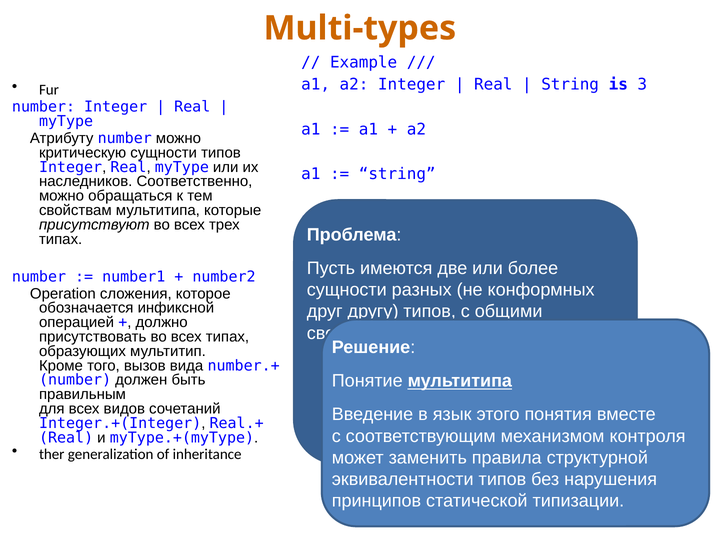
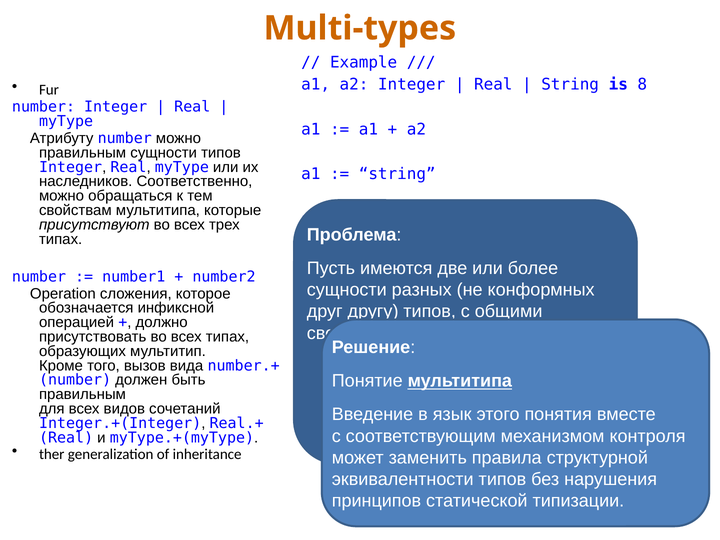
is 3: 3 -> 8 (642, 85)
критическую: критическую -> правильным (83, 153)
